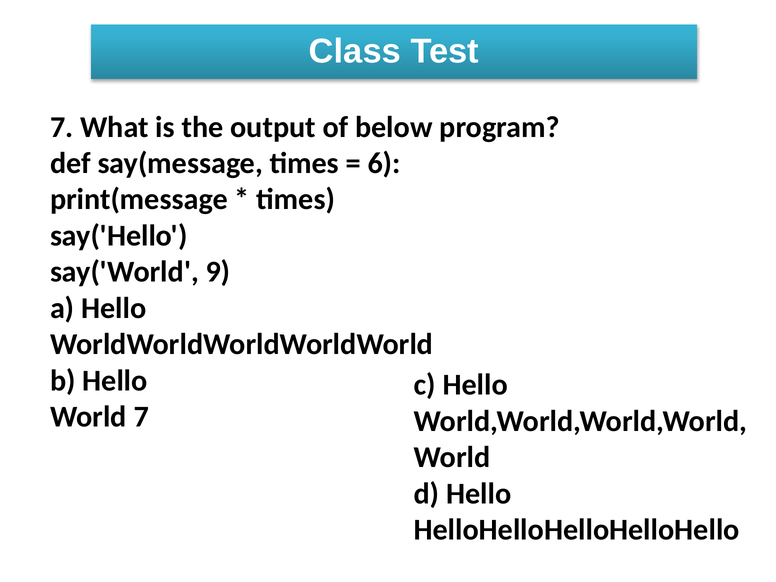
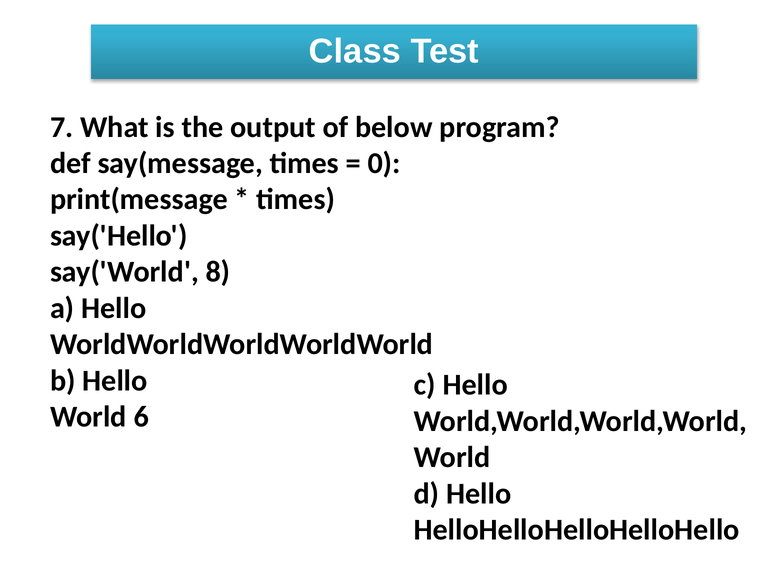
6: 6 -> 0 (384, 163)
9: 9 -> 8 (218, 272)
World 7: 7 -> 6 (141, 417)
